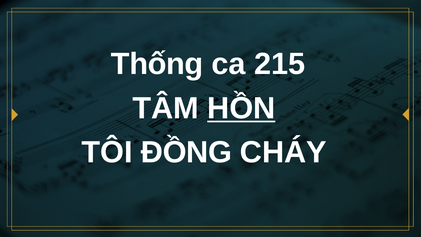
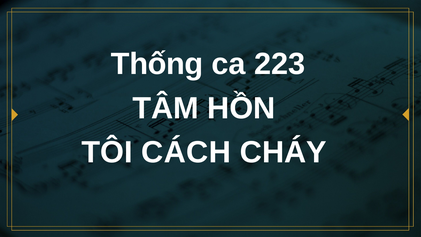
215: 215 -> 223 (280, 64)
HỒN underline: present -> none (241, 108)
ĐỒNG: ĐỒNG -> CÁCH (186, 152)
